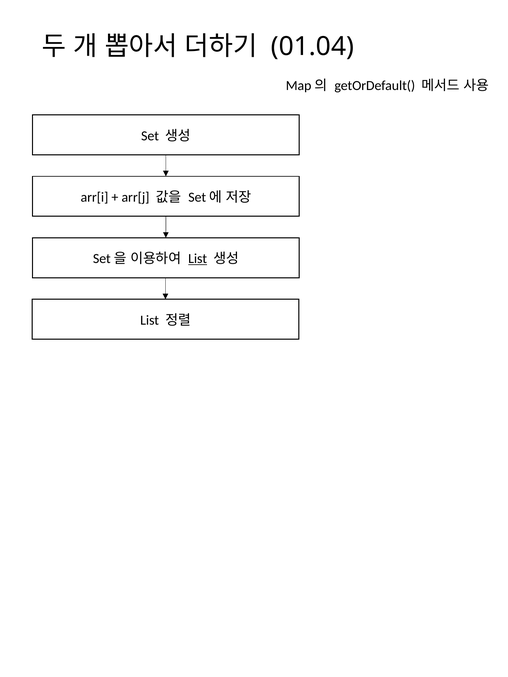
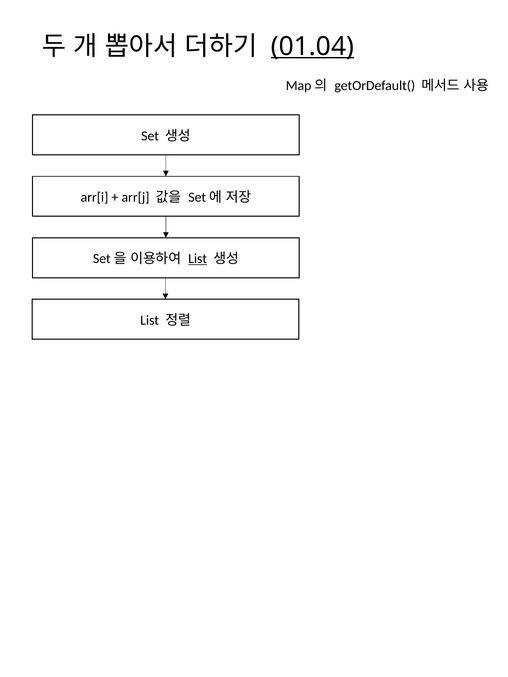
01.04 underline: none -> present (312, 46)
